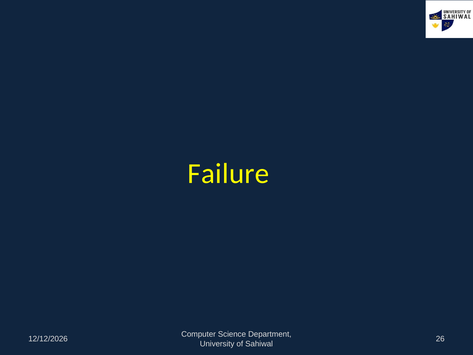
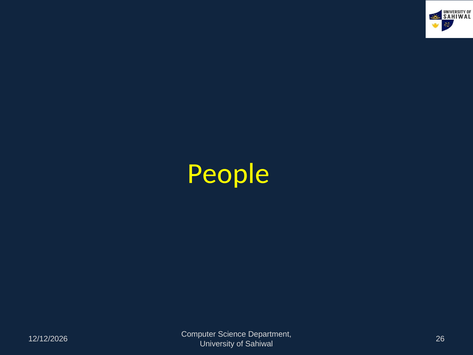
Failure: Failure -> People (228, 173)
